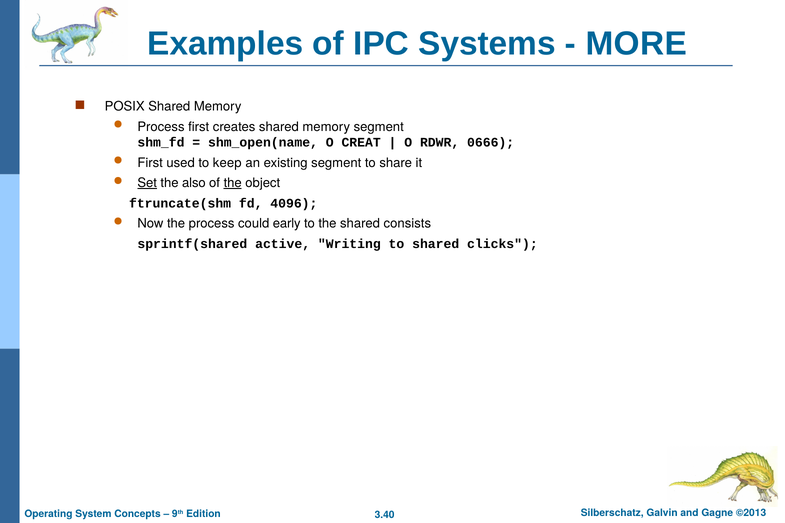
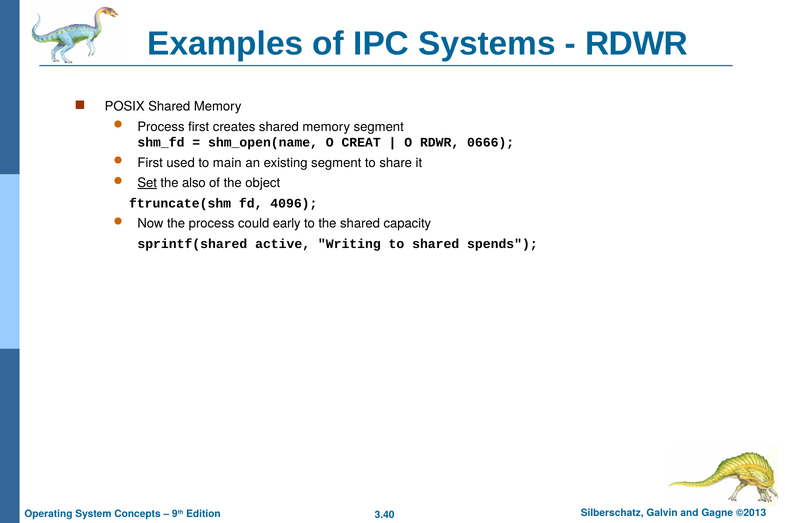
MORE: MORE -> RDWR (637, 44)
keep: keep -> main (227, 163)
the underline: present -> none (233, 183)
consists: consists -> capacity (407, 224)
clicks: clicks -> spends (502, 244)
